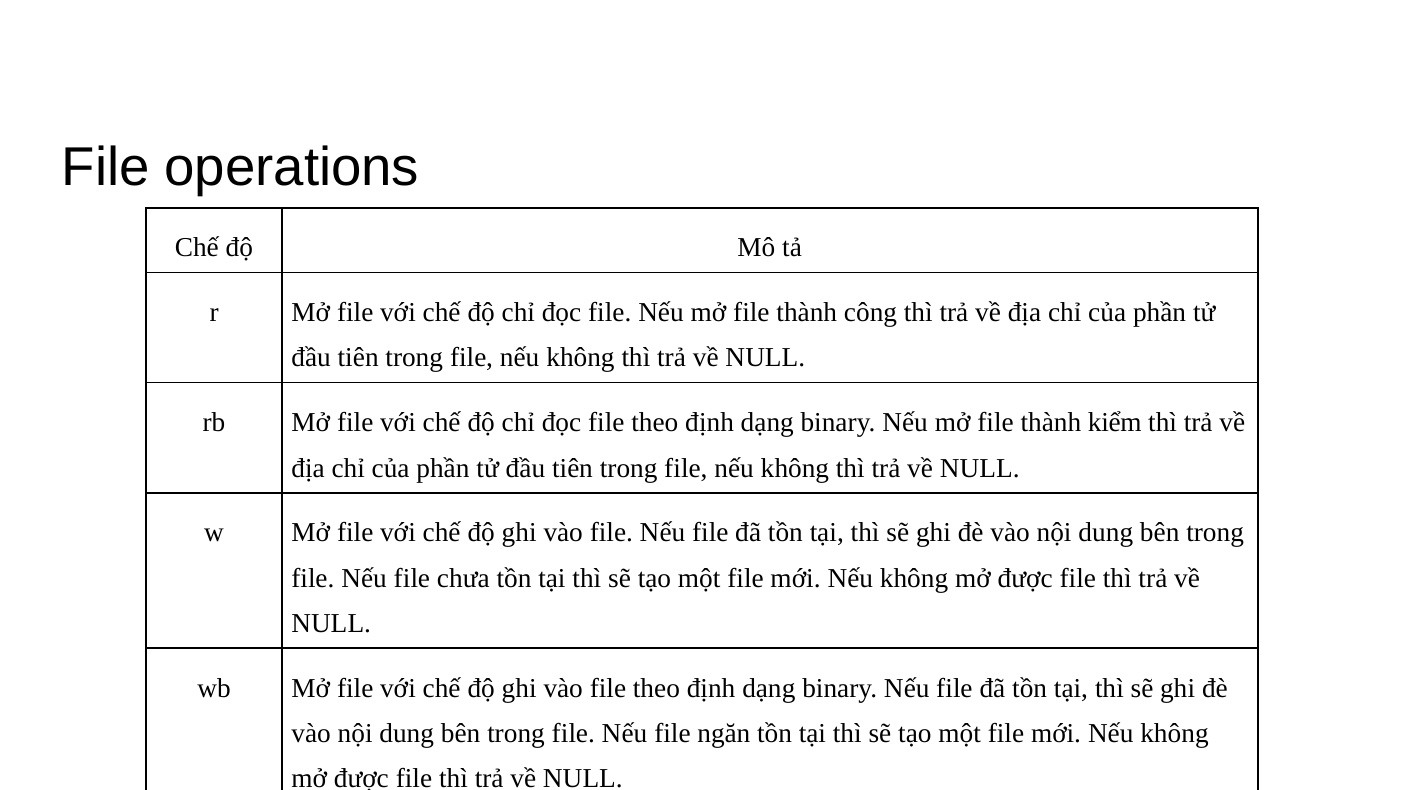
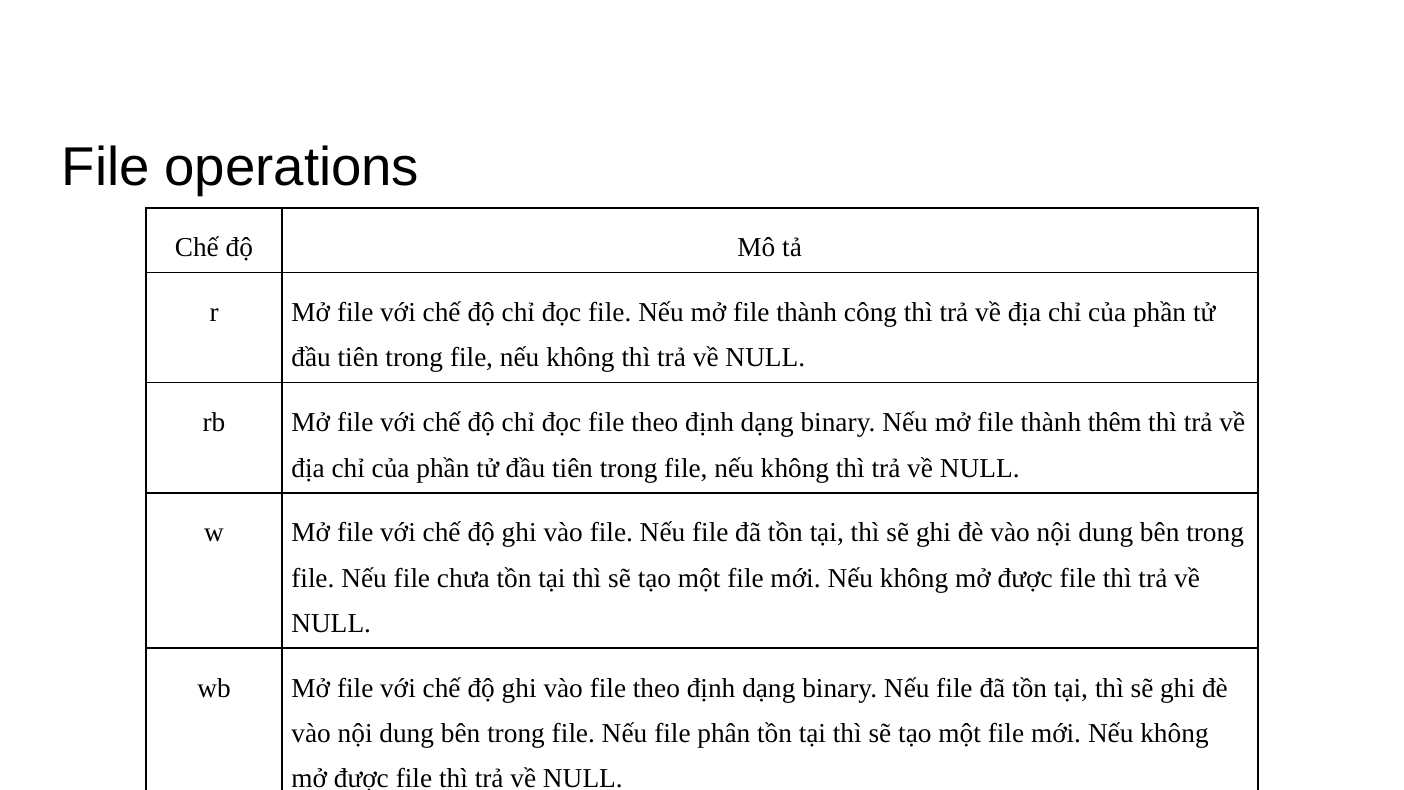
kiểm: kiểm -> thêm (1115, 423)
ngăn: ngăn -> phân (724, 733)
